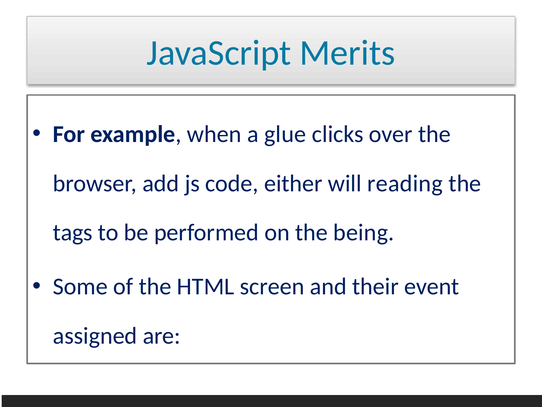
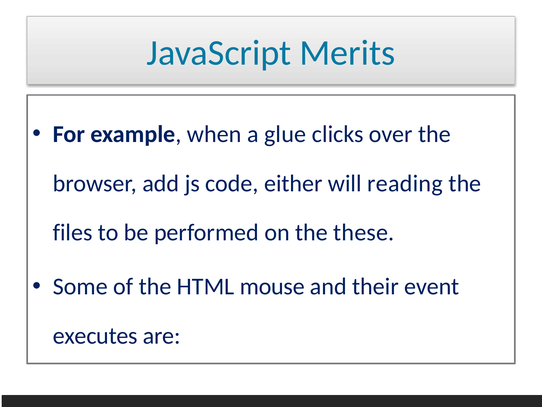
tags: tags -> files (73, 232)
being: being -> these (364, 232)
screen: screen -> mouse (272, 286)
assigned: assigned -> executes (95, 336)
